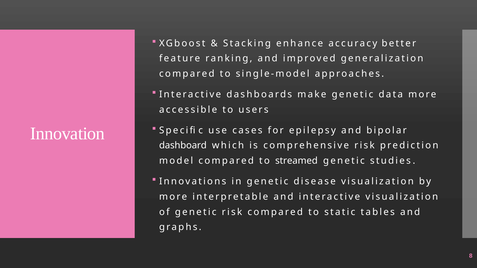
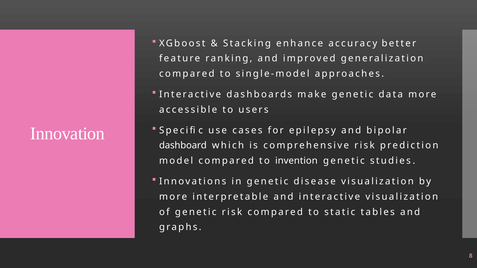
streamed: streamed -> invention (296, 161)
